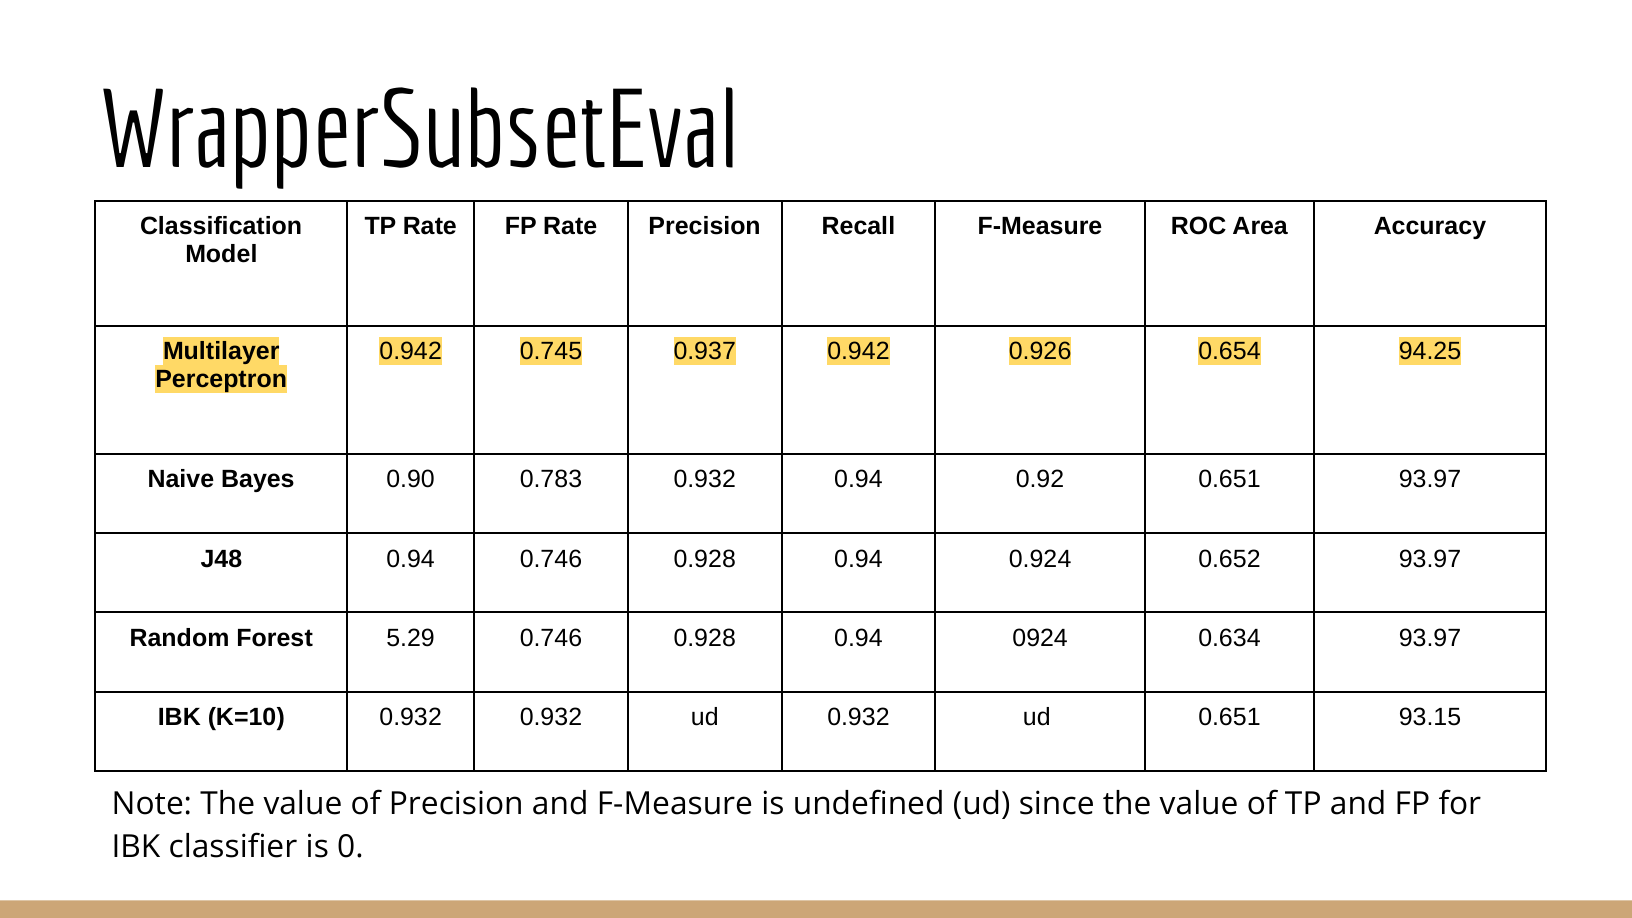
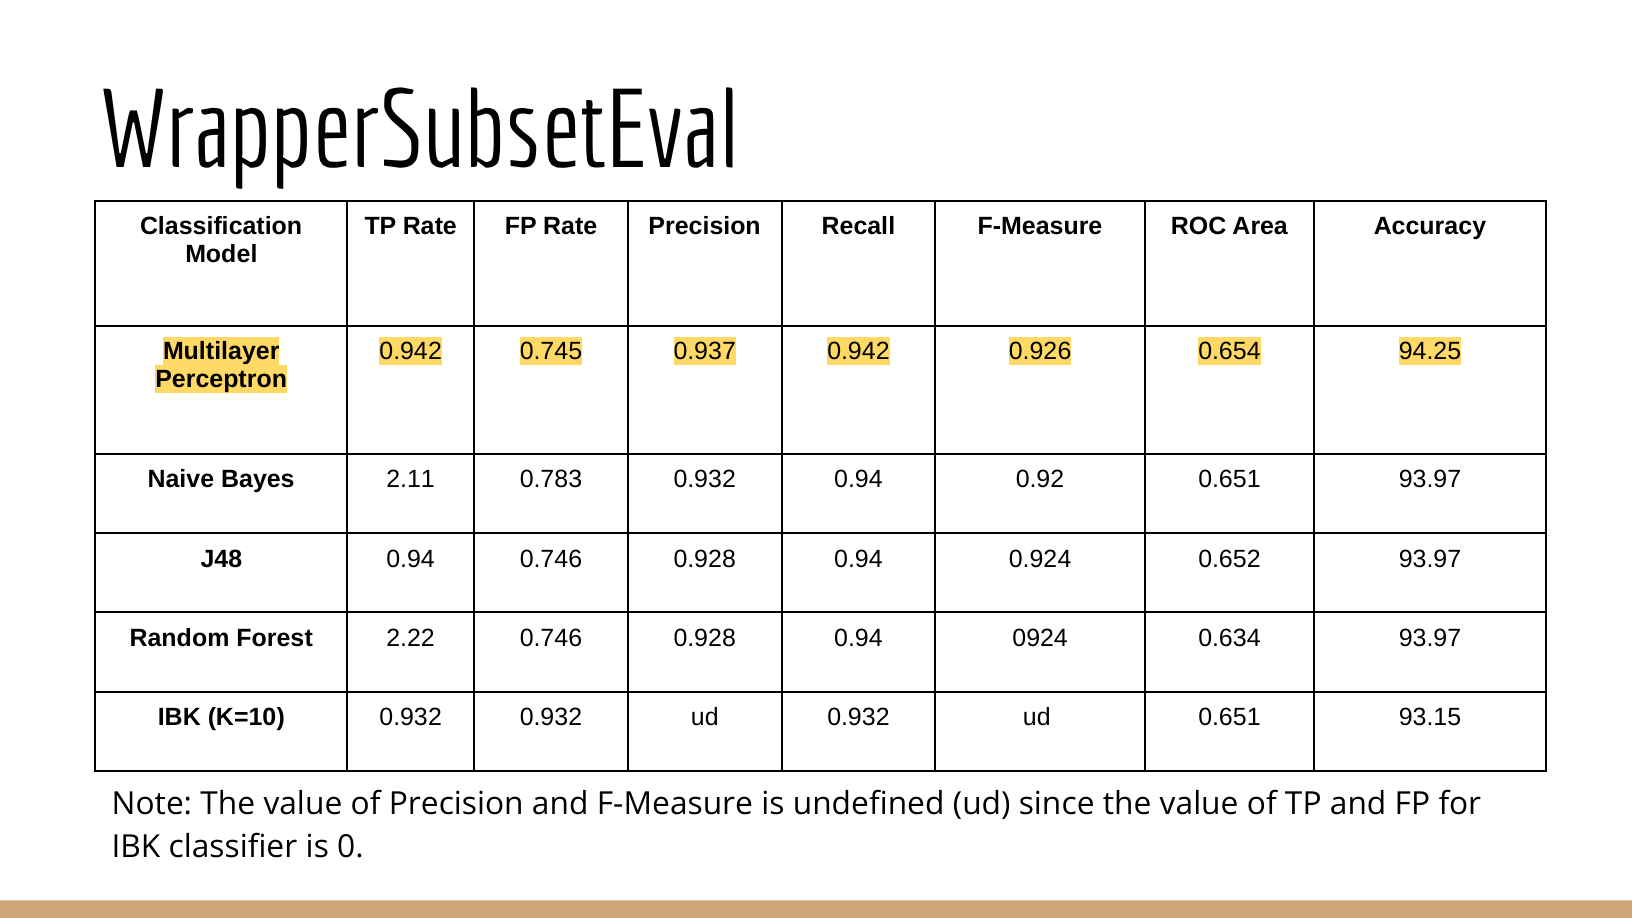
0.90: 0.90 -> 2.11 (411, 480)
5.29: 5.29 -> 2.22 (411, 638)
